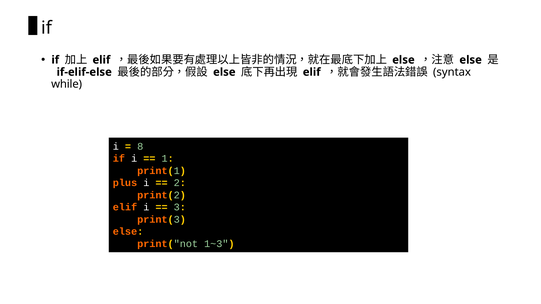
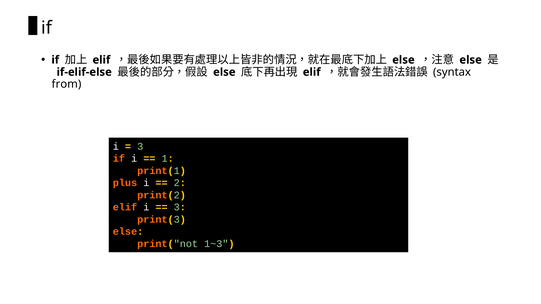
while: while -> from (66, 84)
8: 8 -> 3 (140, 147)
